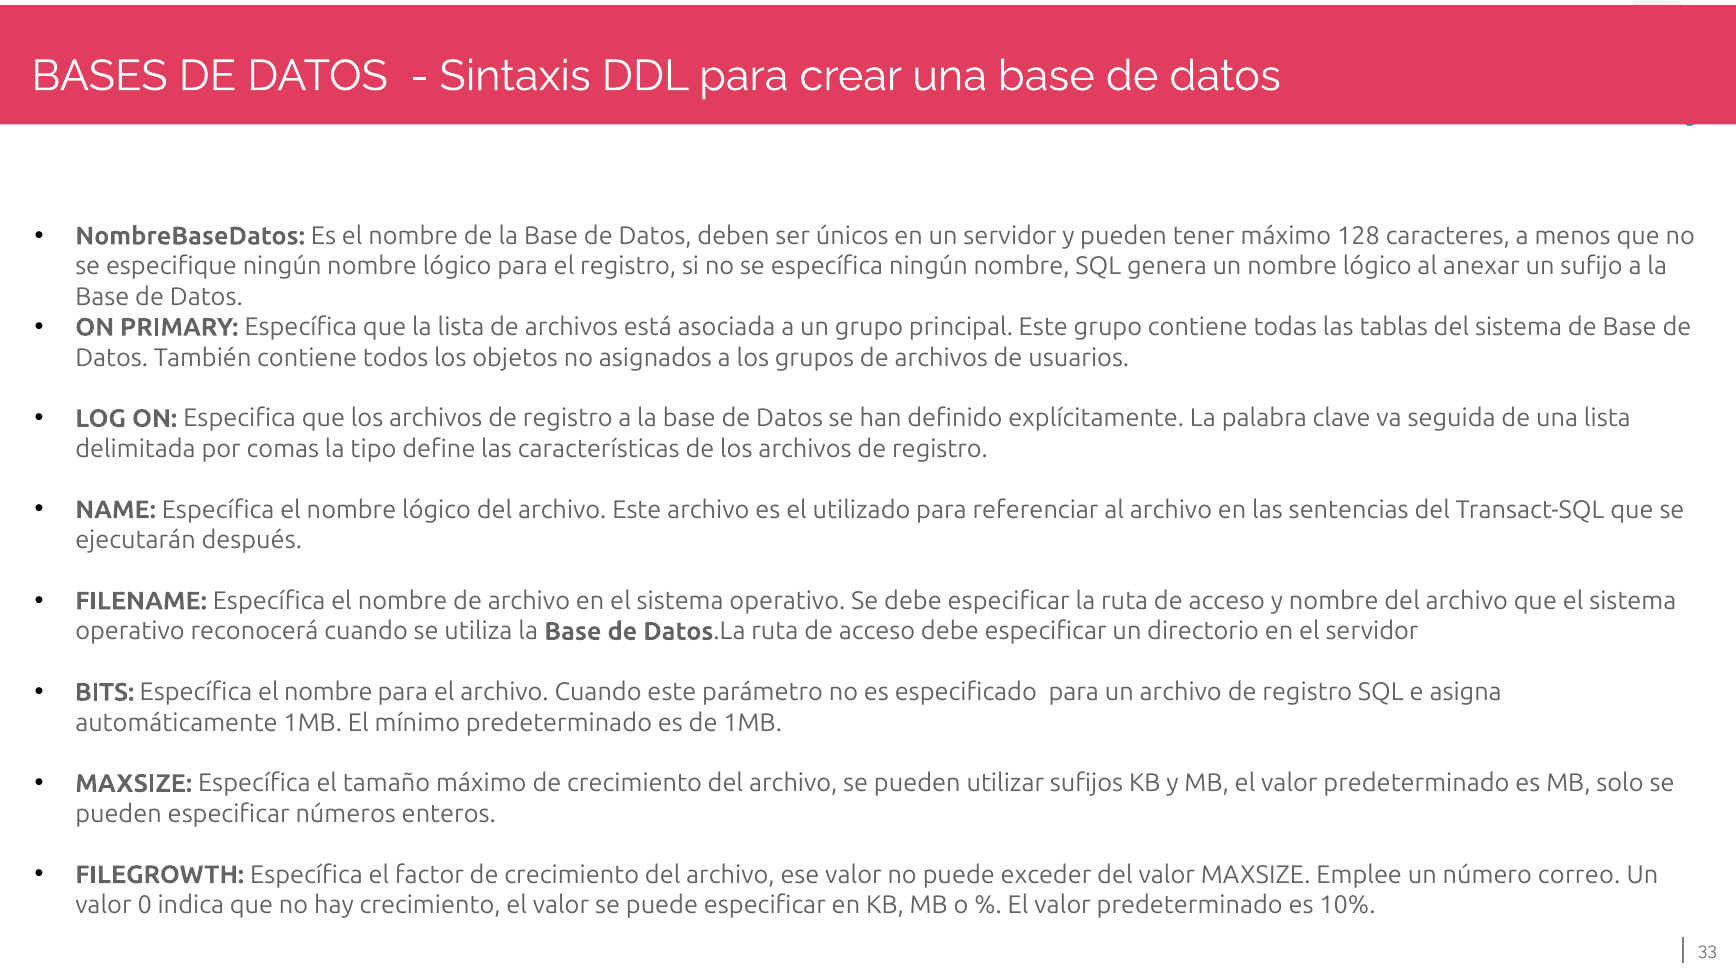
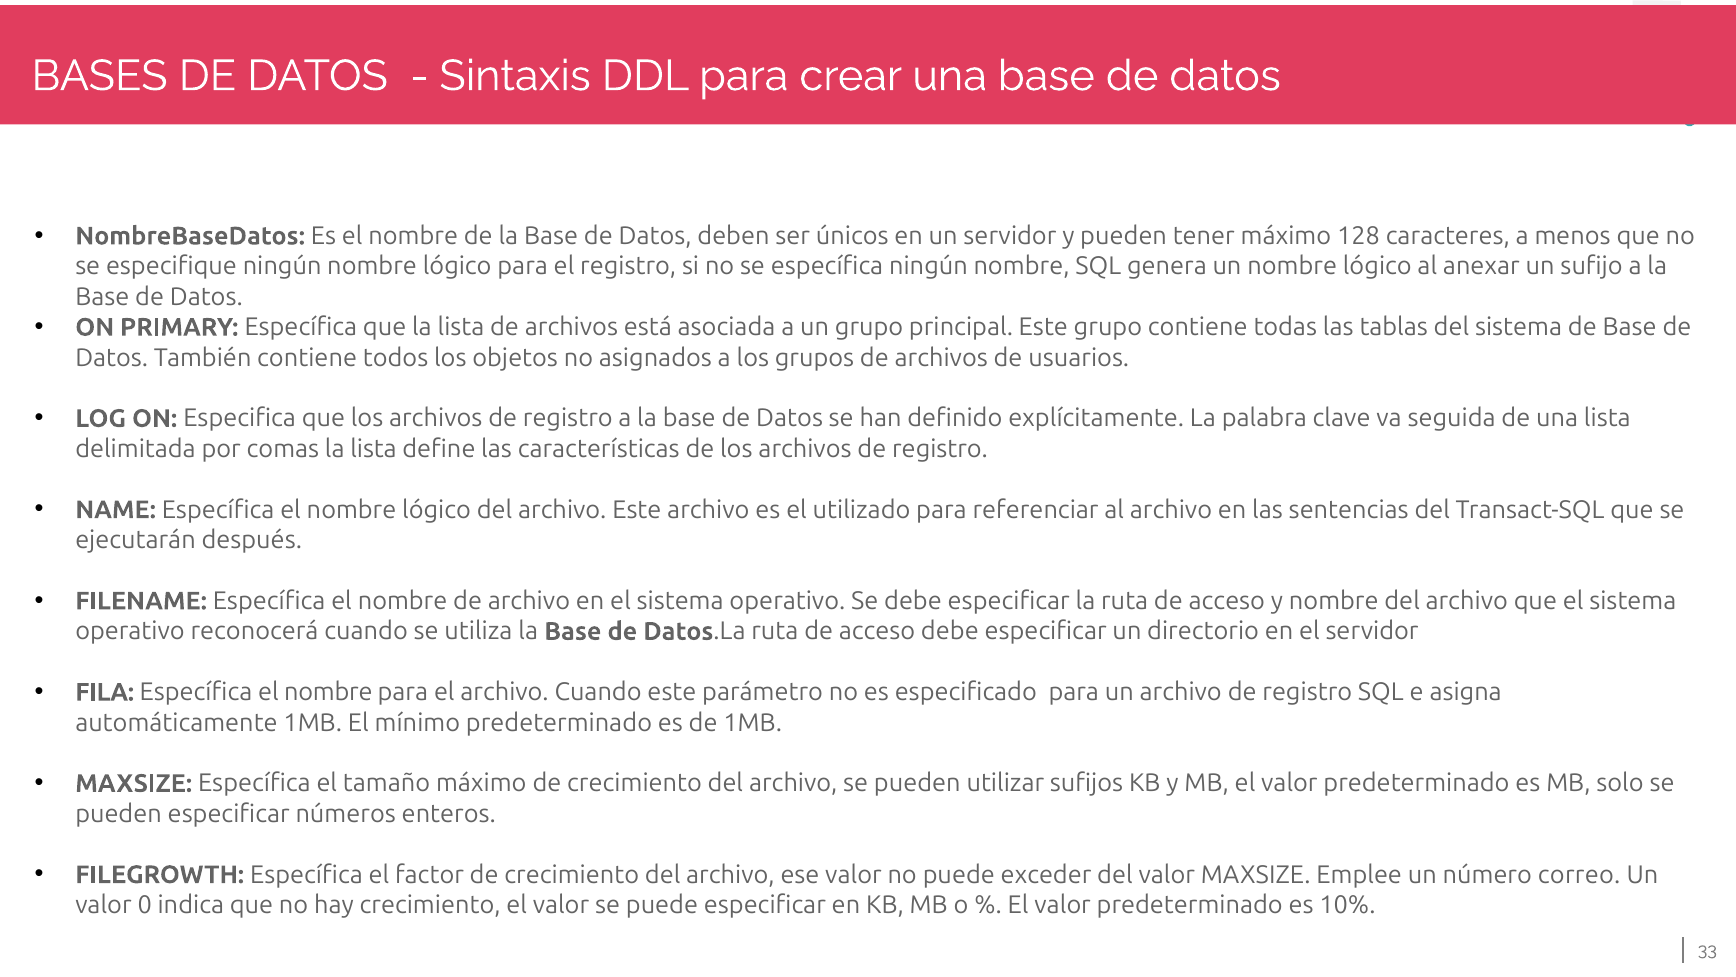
comas la tipo: tipo -> lista (374, 449)
BITS: BITS -> FILA (105, 692)
